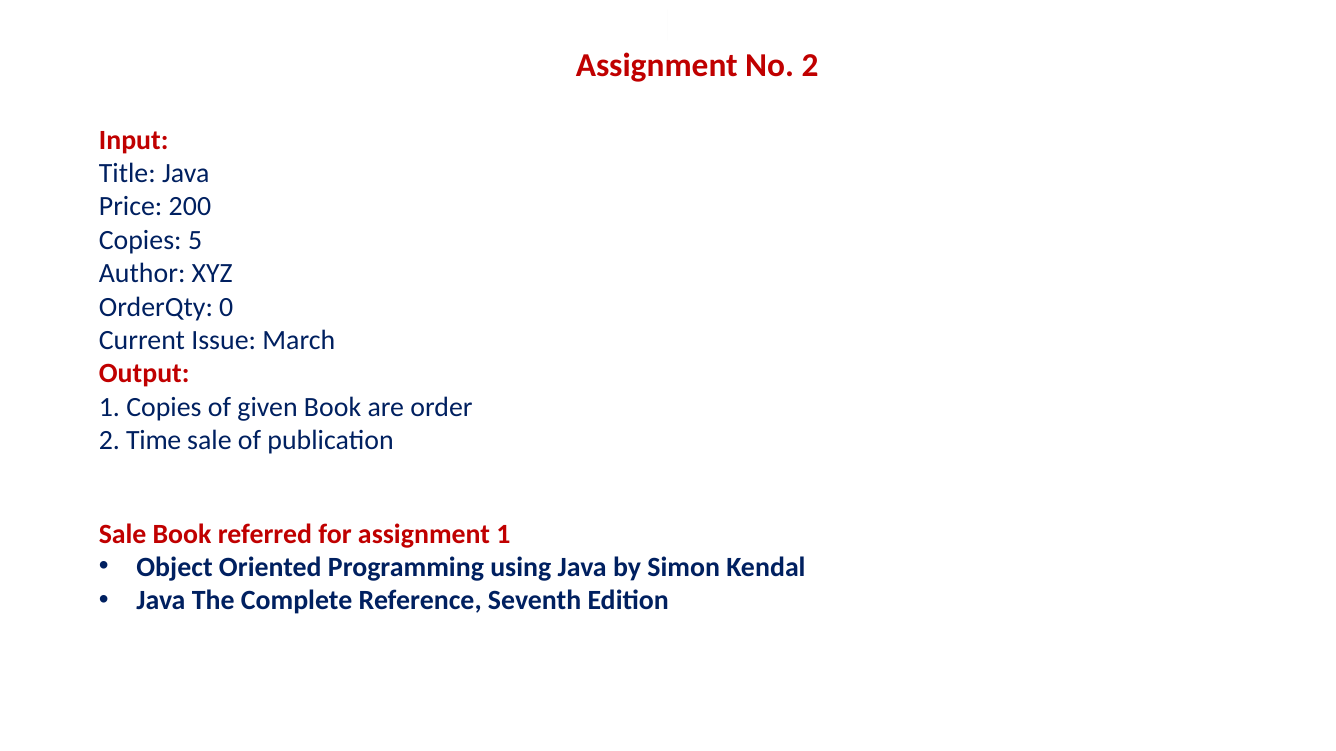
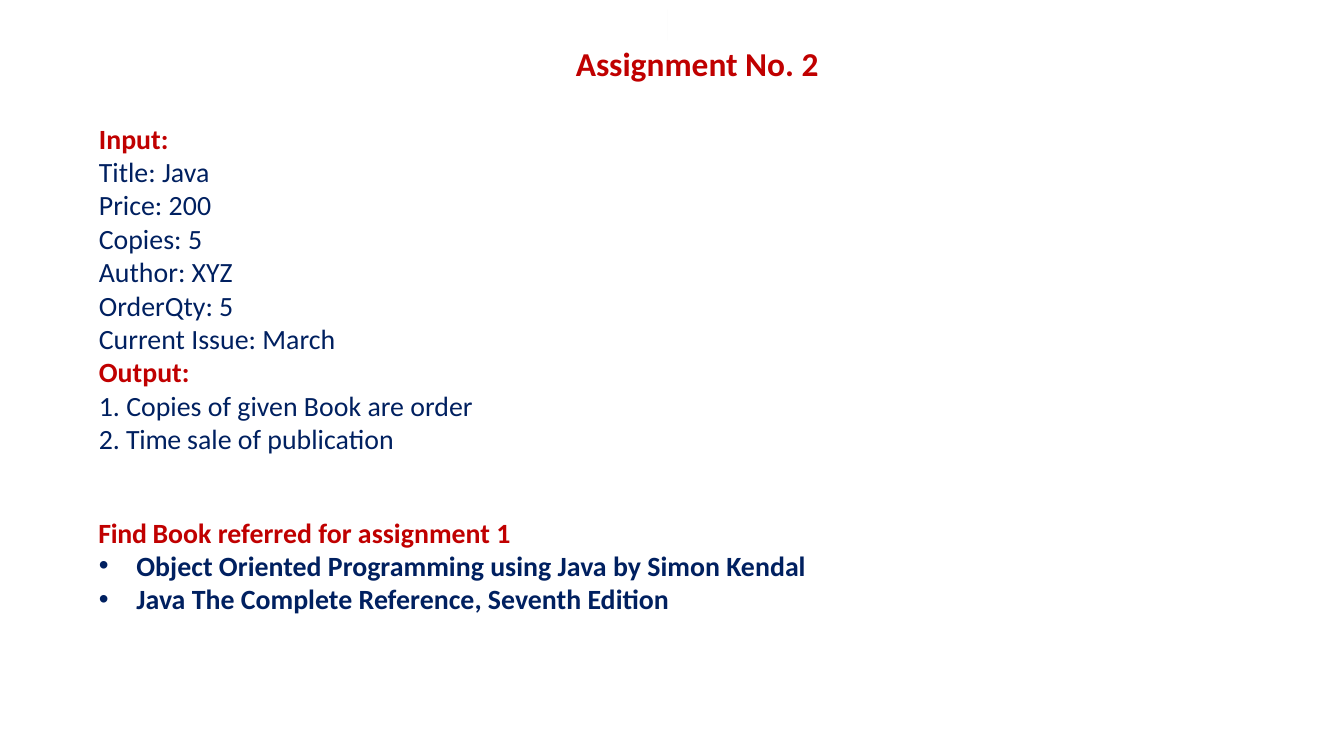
OrderQty 0: 0 -> 5 (226, 307)
Sale: Sale -> Find (123, 534)
